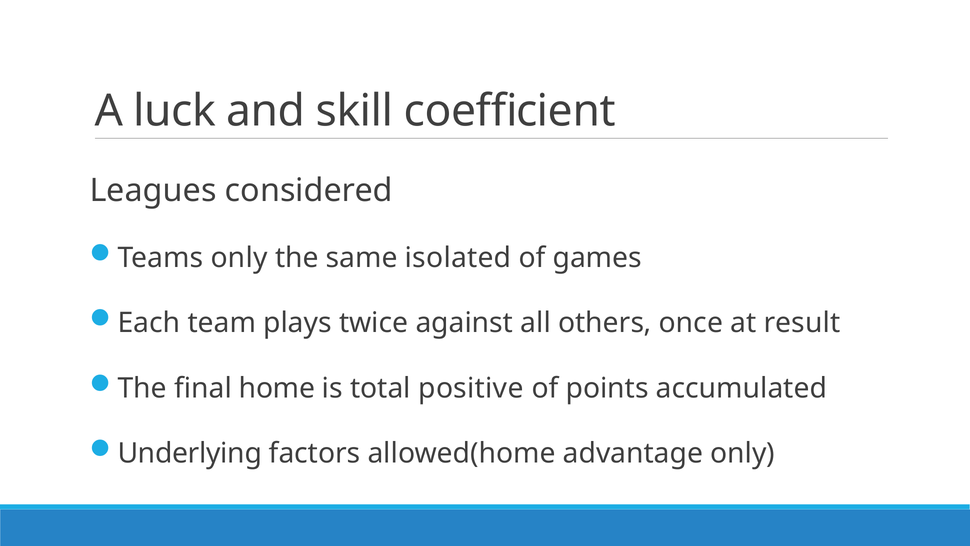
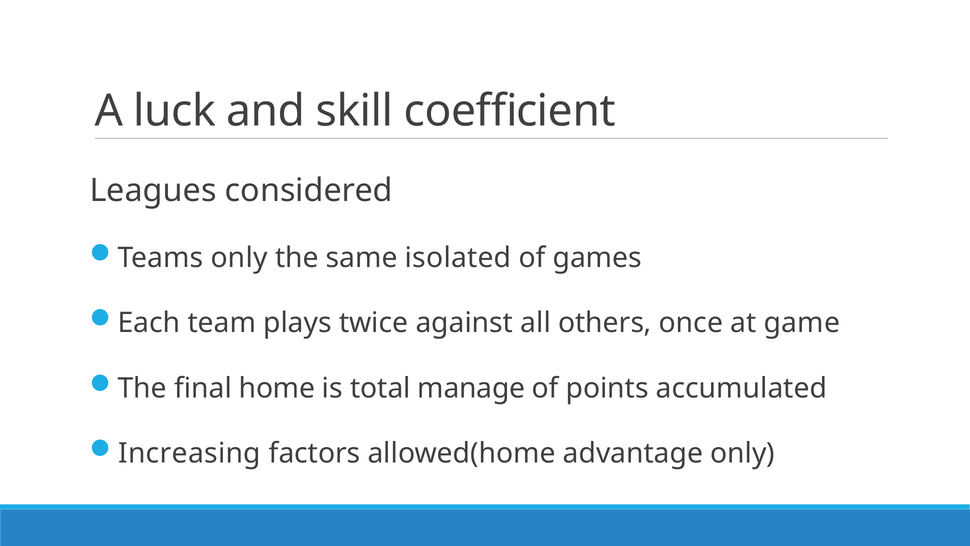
result: result -> game (802, 323)
positive: positive -> manage (471, 388)
Underlying: Underlying -> Increasing (190, 453)
